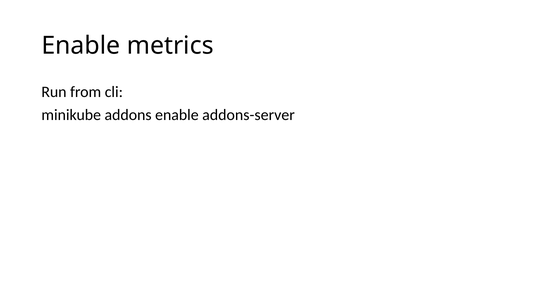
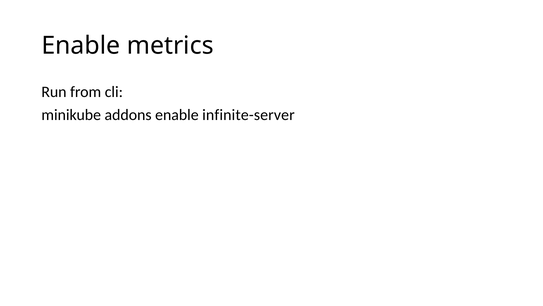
addons-server: addons-server -> infinite-server (248, 115)
